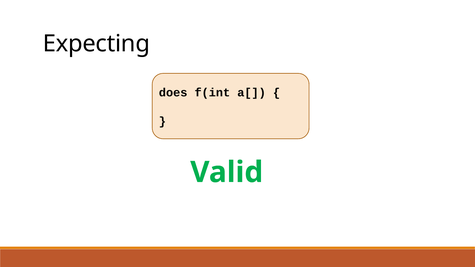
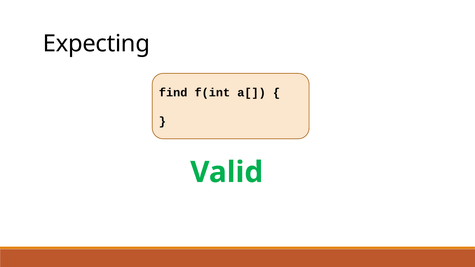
does: does -> find (173, 93)
